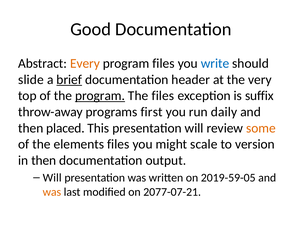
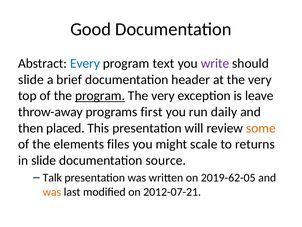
Every colour: orange -> blue (85, 63)
program files: files -> text (163, 63)
write colour: blue -> purple (215, 63)
brief underline: present -> none (69, 79)
files: files -> very (163, 96)
suffix: suffix -> leave (259, 96)
version: version -> returns (255, 144)
in then: then -> slide (44, 160)
output: output -> source (166, 160)
Will: Will -> Talk (52, 177)
2019-59-05: 2019-59-05 -> 2019-62-05 (228, 177)
2077-07-21: 2077-07-21 -> 2012-07-21 (172, 191)
